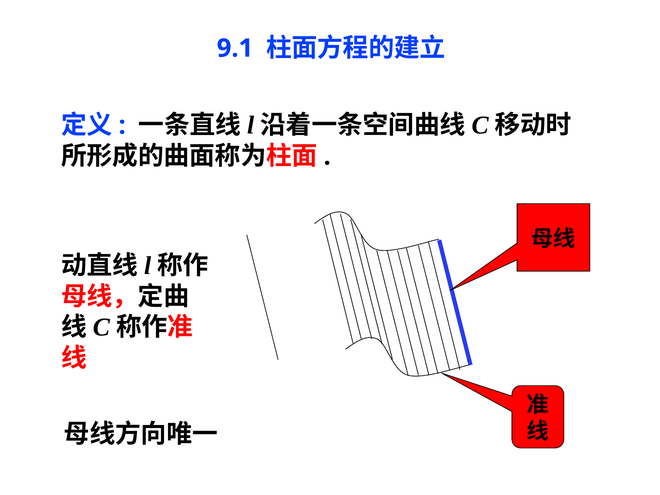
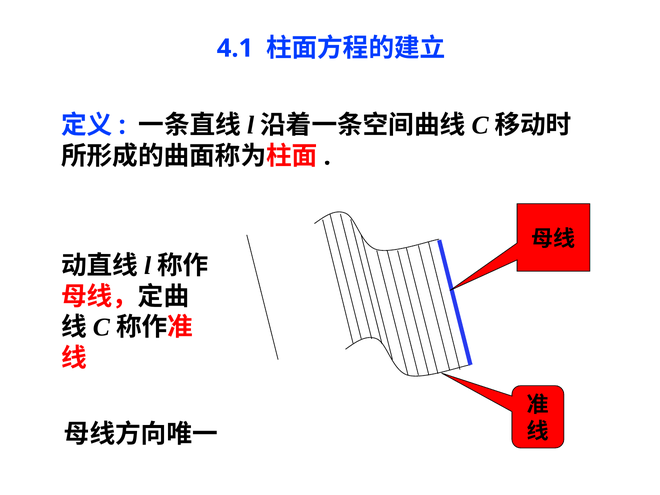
9.1: 9.1 -> 4.1 (235, 48)
